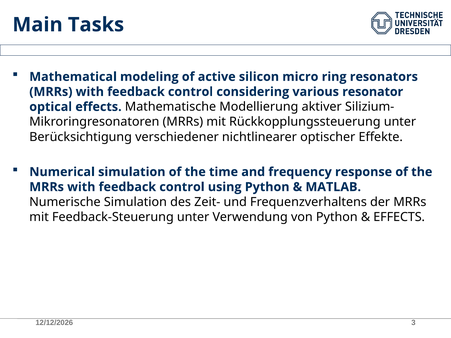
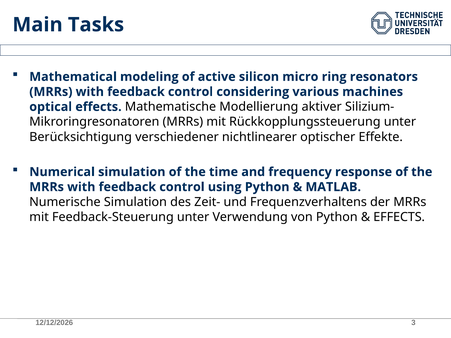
resonator: resonator -> machines (373, 92)
